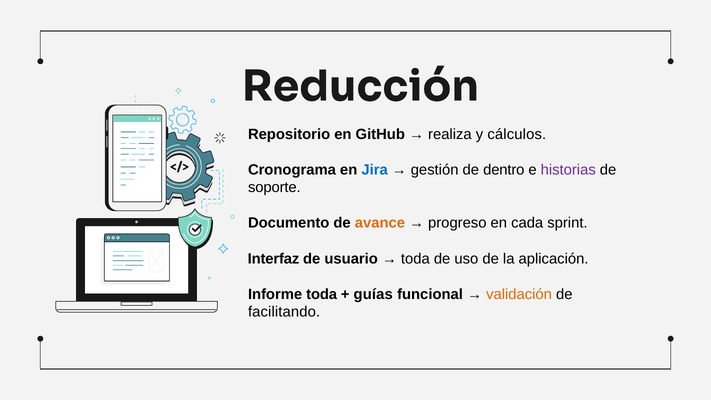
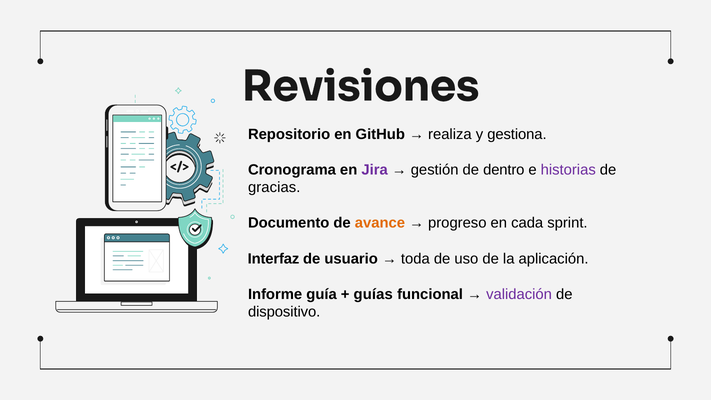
Reducción: Reducción -> Revisiones (361, 87)
cálculos: cálculos -> gestiona (517, 134)
Jira colour: blue -> purple (375, 170)
soporte: soporte -> gracias (274, 188)
Informe toda: toda -> guía (322, 294)
validación colour: orange -> purple (519, 294)
facilitando: facilitando -> dispositivo (284, 312)
